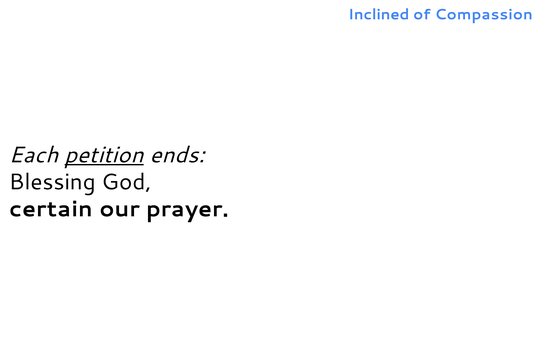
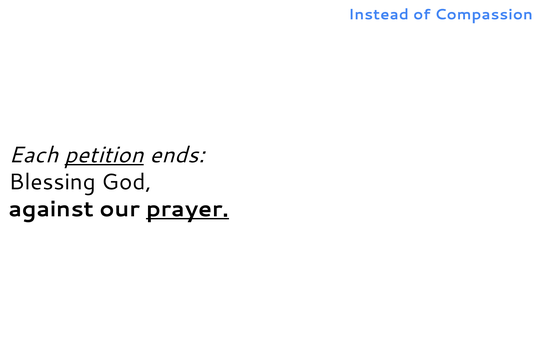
Inclined: Inclined -> Instead (379, 14)
certain: certain -> against (51, 209)
prayer underline: none -> present (187, 209)
